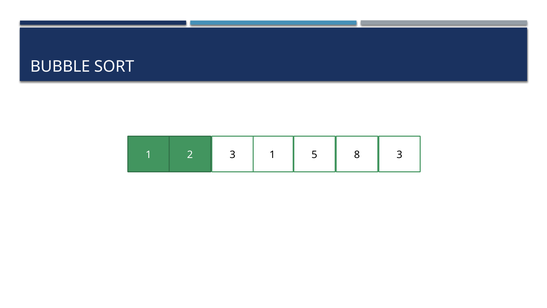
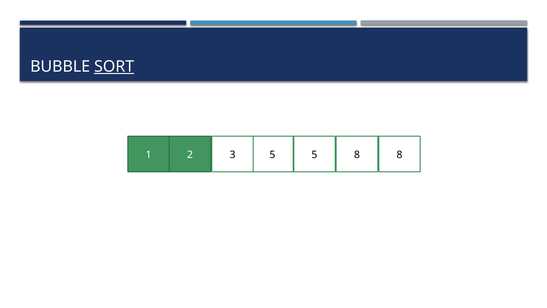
SORT underline: none -> present (114, 66)
2 1: 1 -> 5 (272, 155)
3 3: 3 -> 8 (400, 155)
